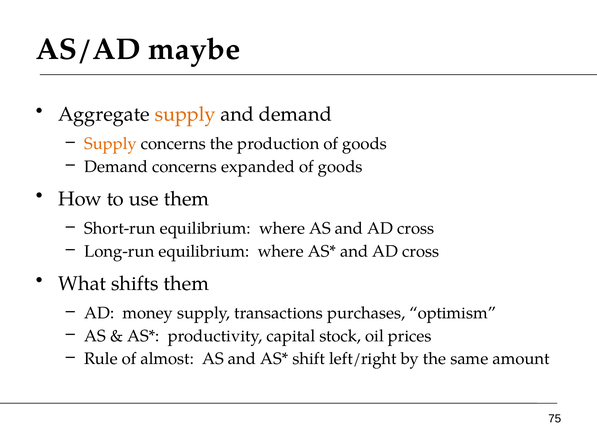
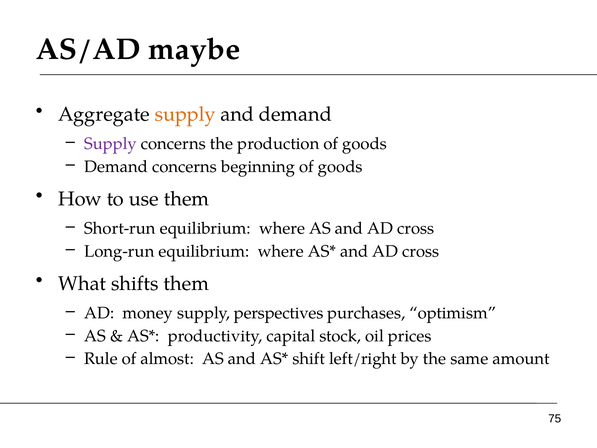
Supply colour: orange -> purple (111, 144)
expanded: expanded -> beginning (258, 167)
transactions: transactions -> perspectives (279, 313)
